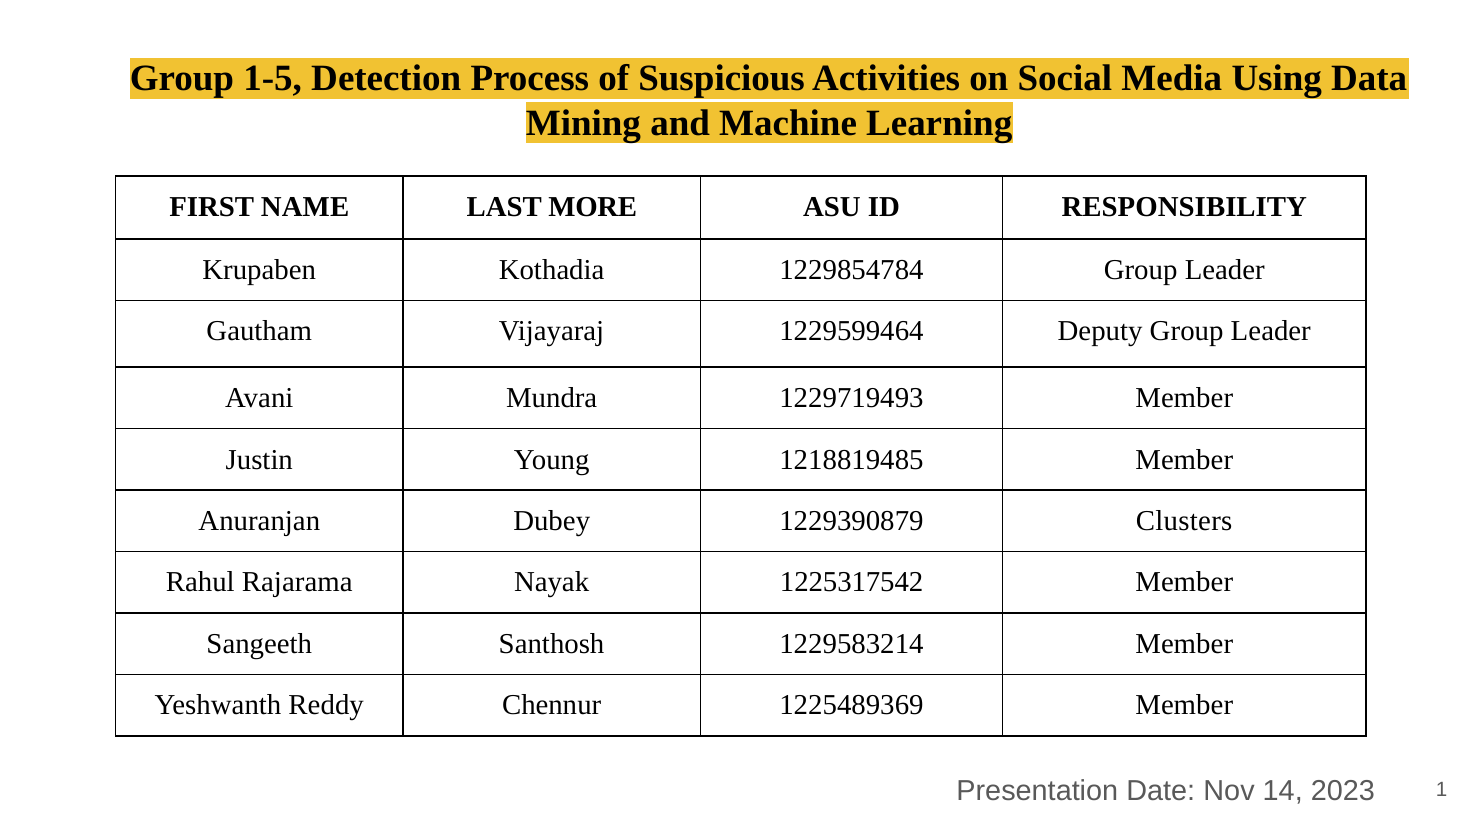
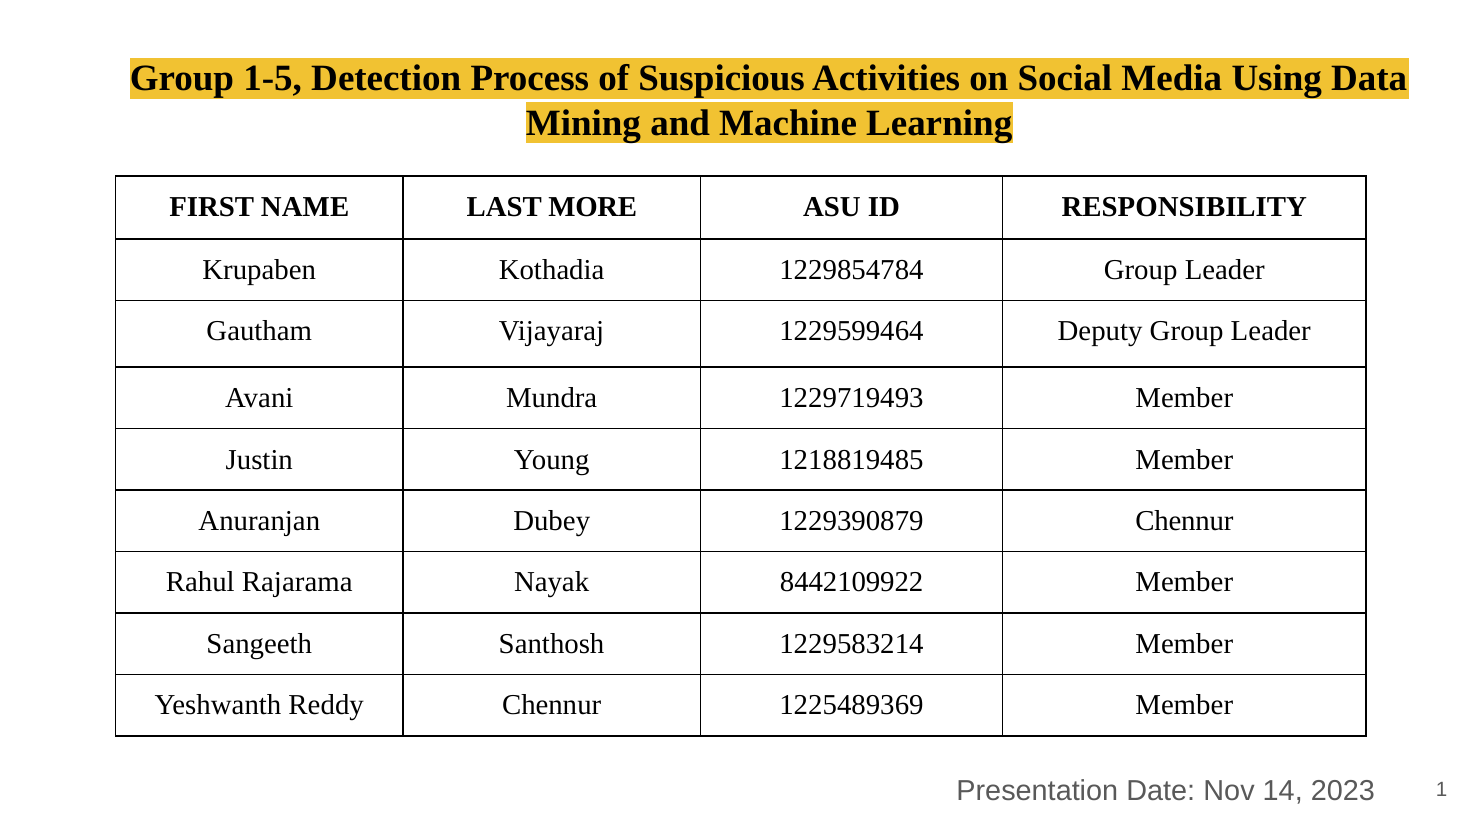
1229390879 Clusters: Clusters -> Chennur (1184, 521)
1225317542: 1225317542 -> 8442109922 (852, 582)
